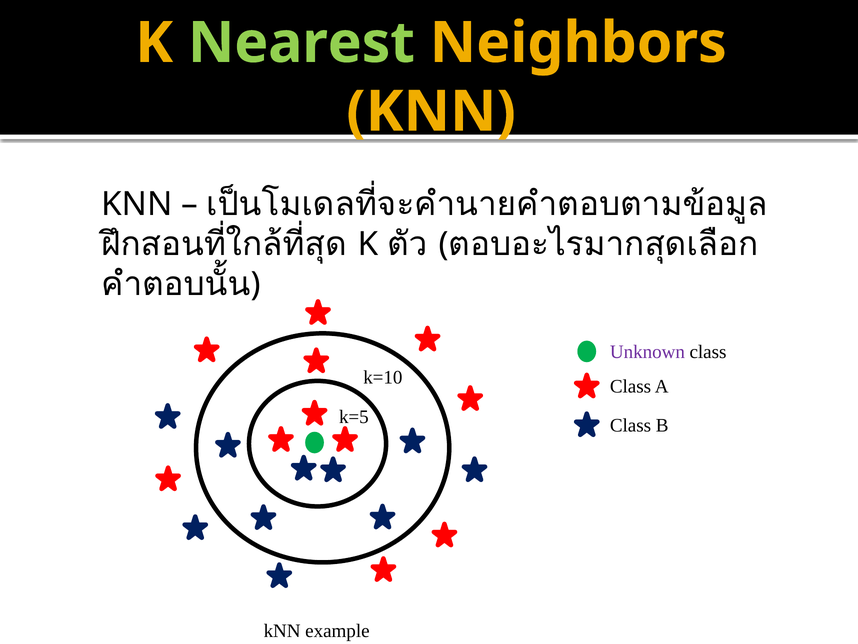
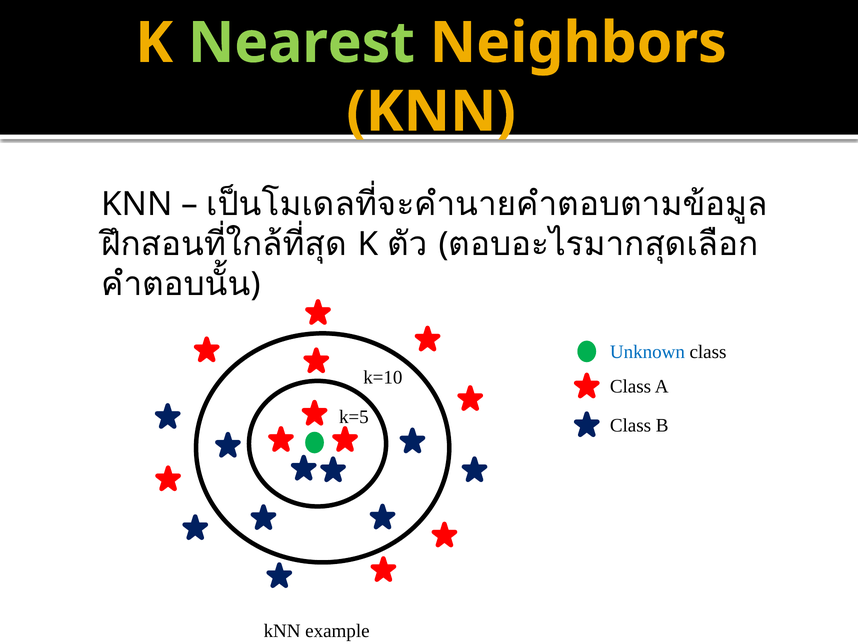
Unknown colour: purple -> blue (647, 352)
